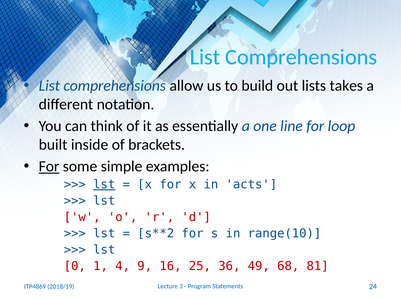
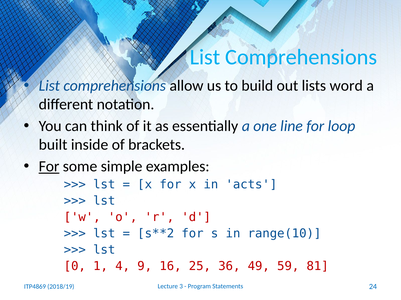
takes: takes -> word (346, 86)
lst underline: present -> none (104, 185)
68: 68 -> 59 (288, 267)
